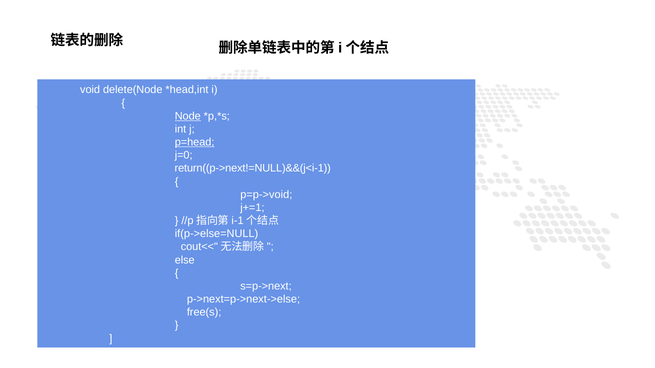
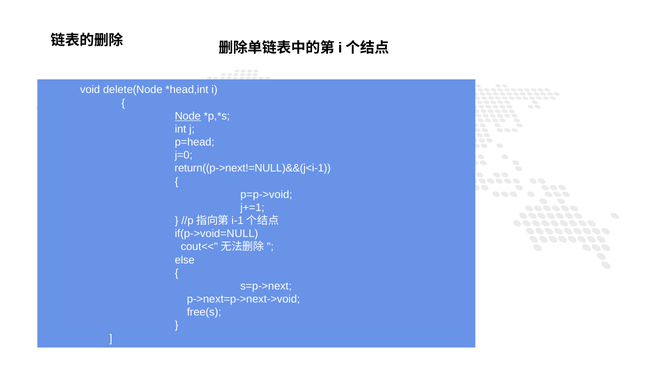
p=head underline: present -> none (195, 142)
if(p->else=NULL: if(p->else=NULL -> if(p->void=NULL (216, 234)
p->next=p->next->else: p->next=p->next->else -> p->next=p->next->void (243, 300)
